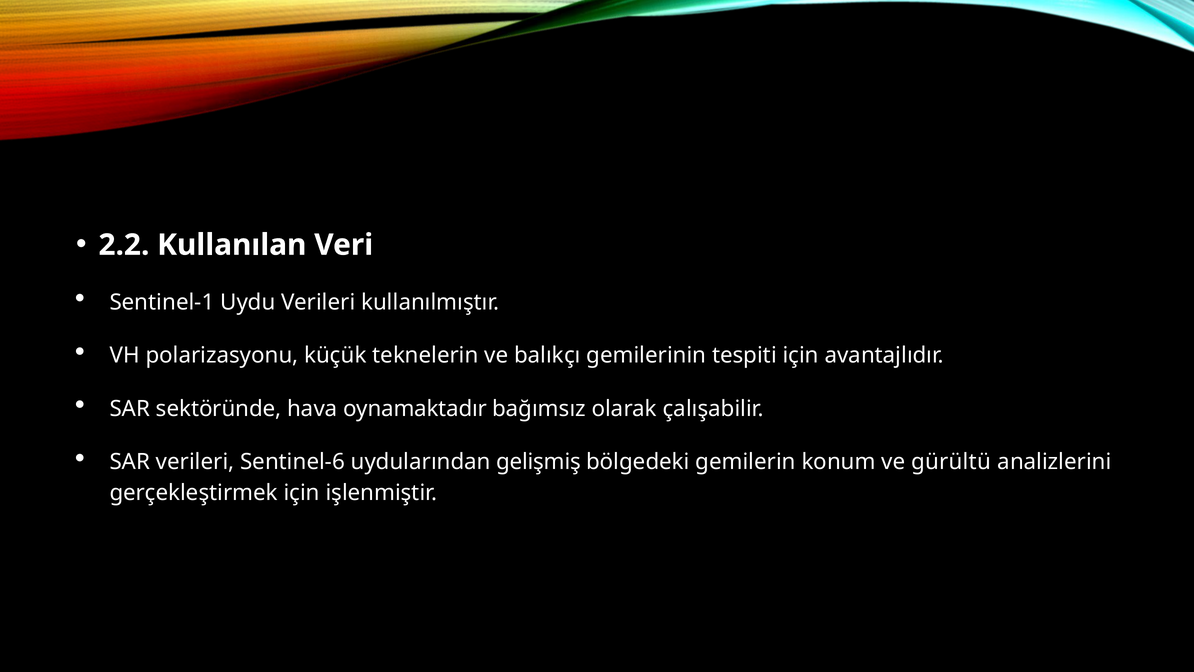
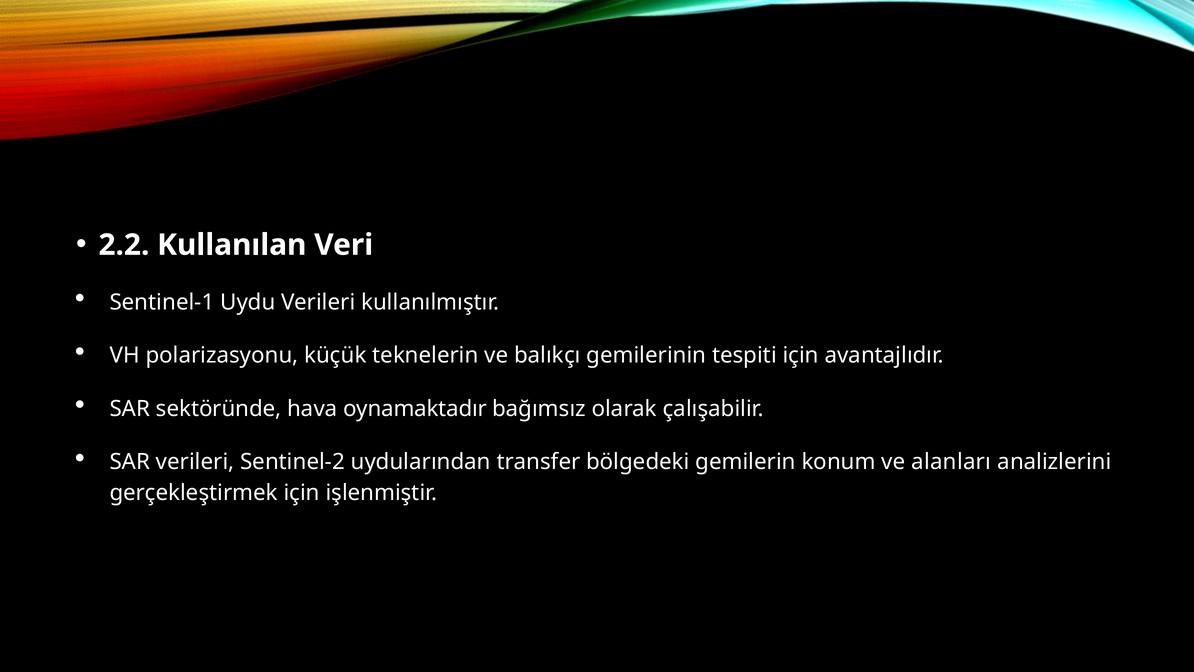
Sentinel-6: Sentinel-6 -> Sentinel-2 (293, 462)
gelişmiş: gelişmiş -> transfer (538, 462)
gürültü: gürültü -> alanları (951, 462)
